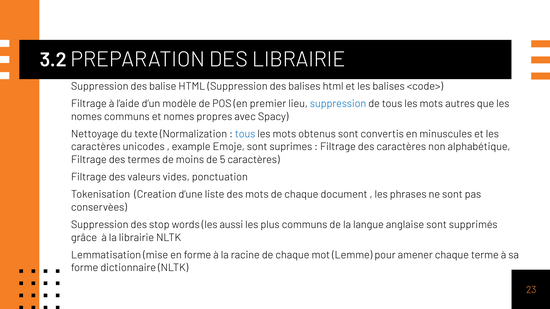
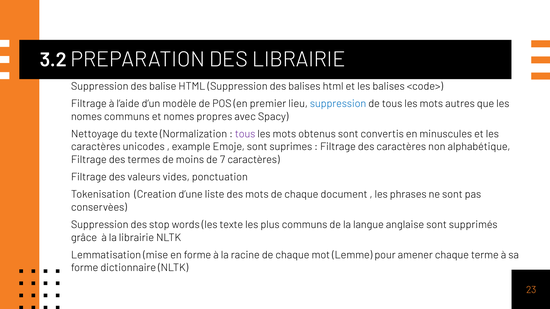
tous colour: blue -> purple (245, 134)
5: 5 -> 7 (223, 160)
les aussi: aussi -> texte (231, 225)
